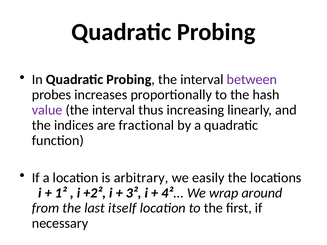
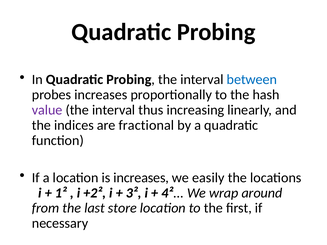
between colour: purple -> blue (252, 80)
is arbitrary: arbitrary -> increases (141, 178)
itself: itself -> store (122, 208)
